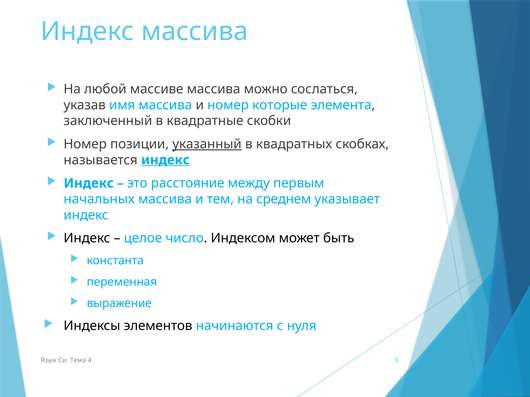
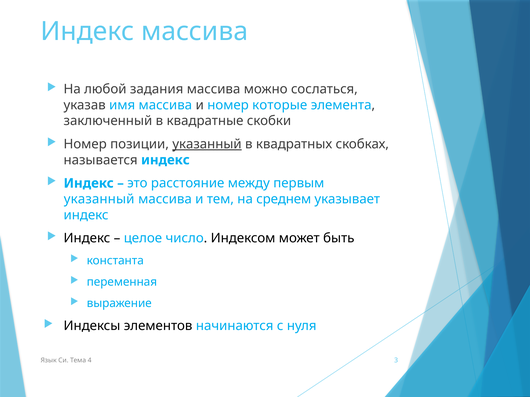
массиве: массиве -> задания (157, 89)
индекс underline: present -> none (165, 160)
начальных: начальных -> указанный (99, 199)
